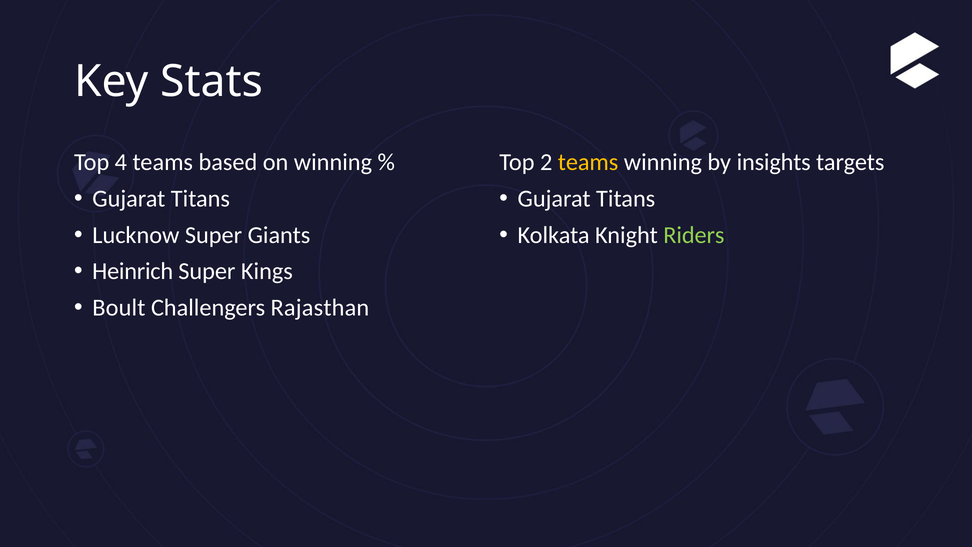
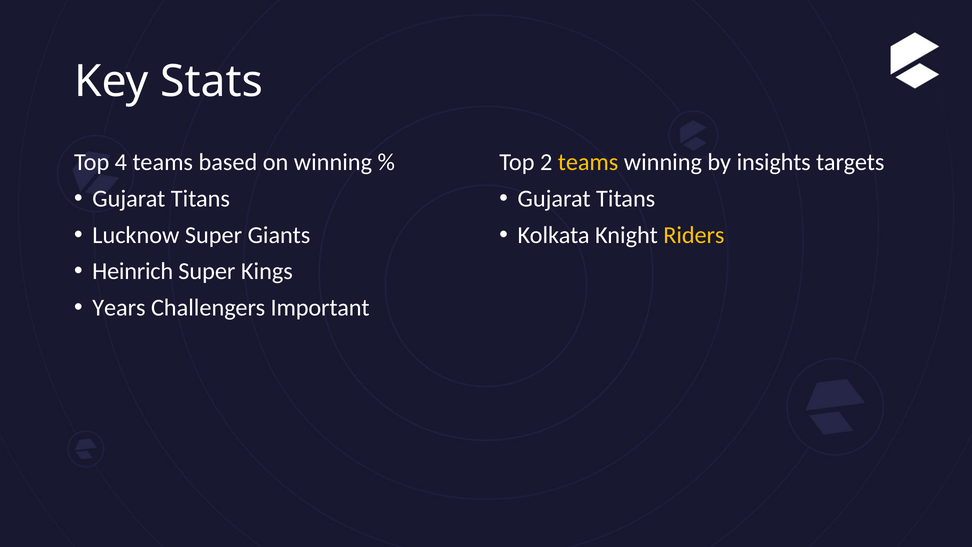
Riders colour: light green -> yellow (694, 235)
Boult: Boult -> Years (119, 308)
Rajasthan: Rajasthan -> Important (320, 308)
